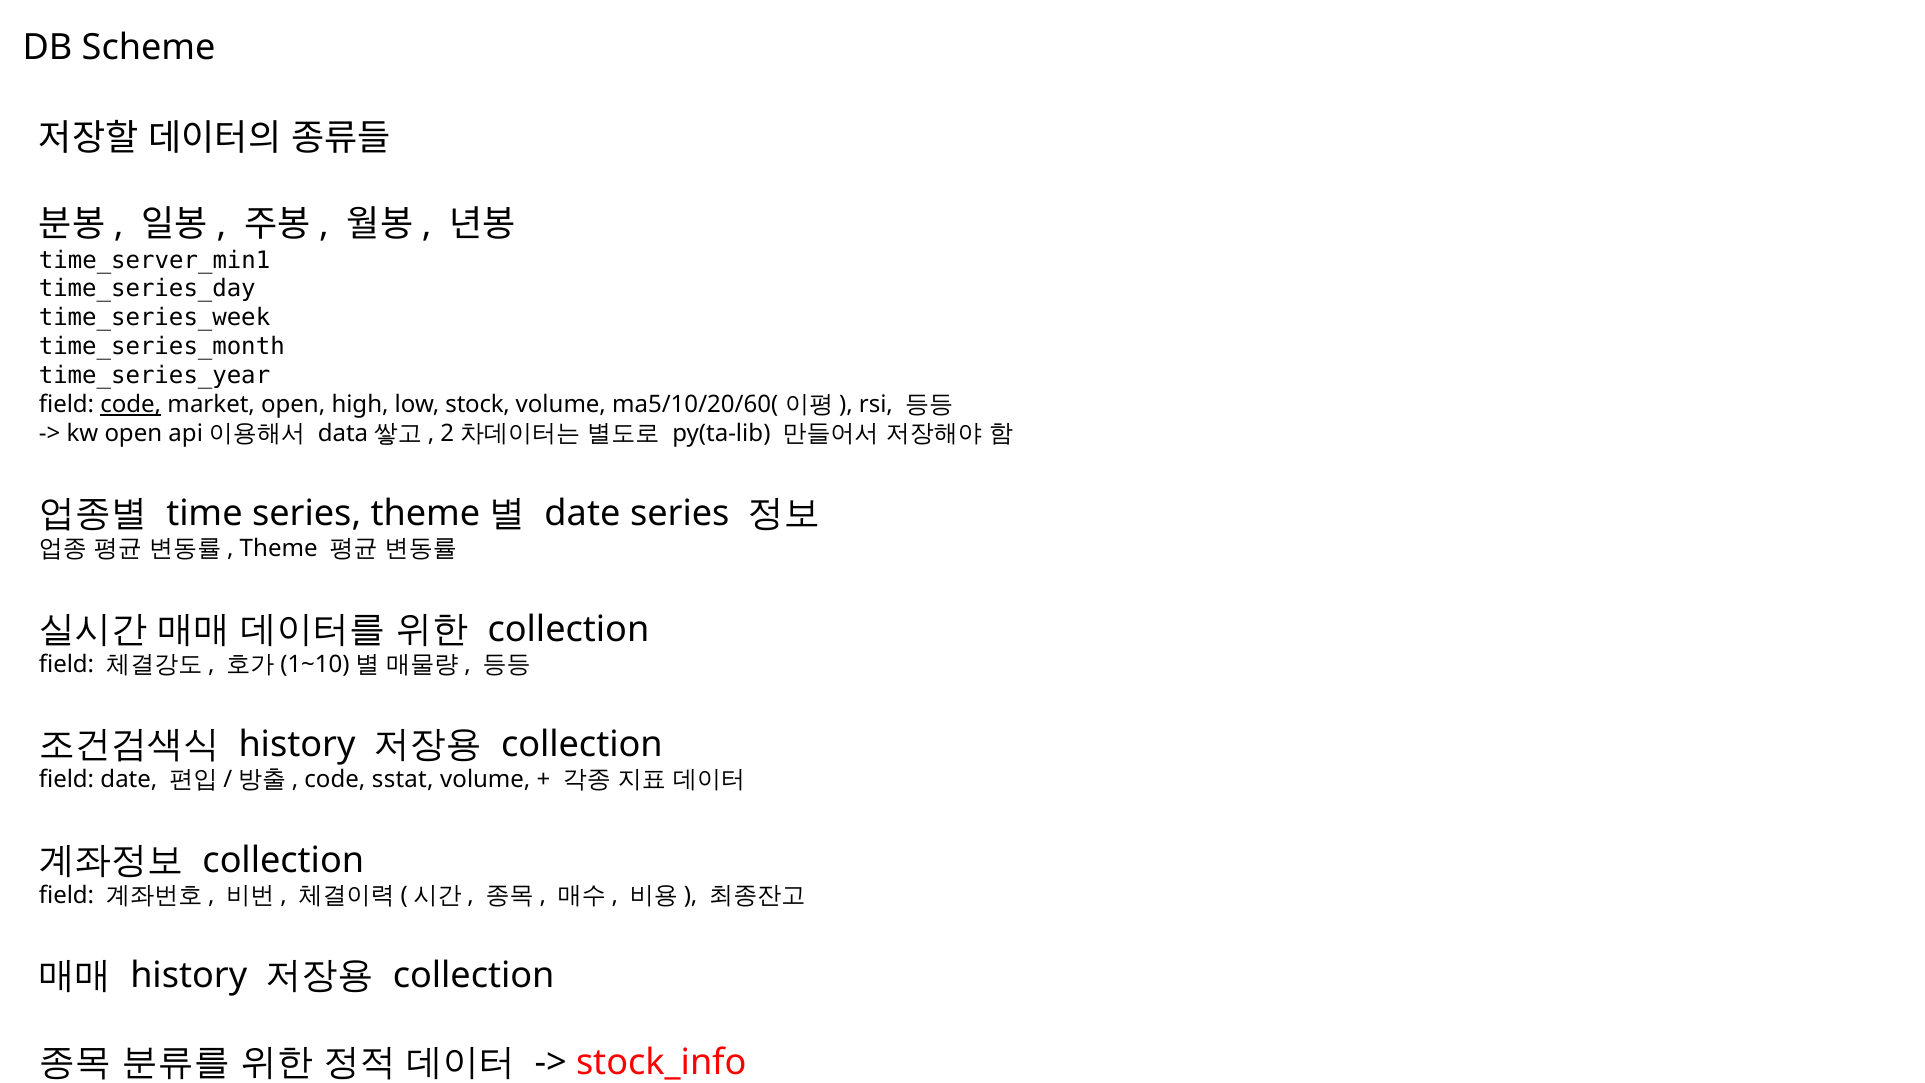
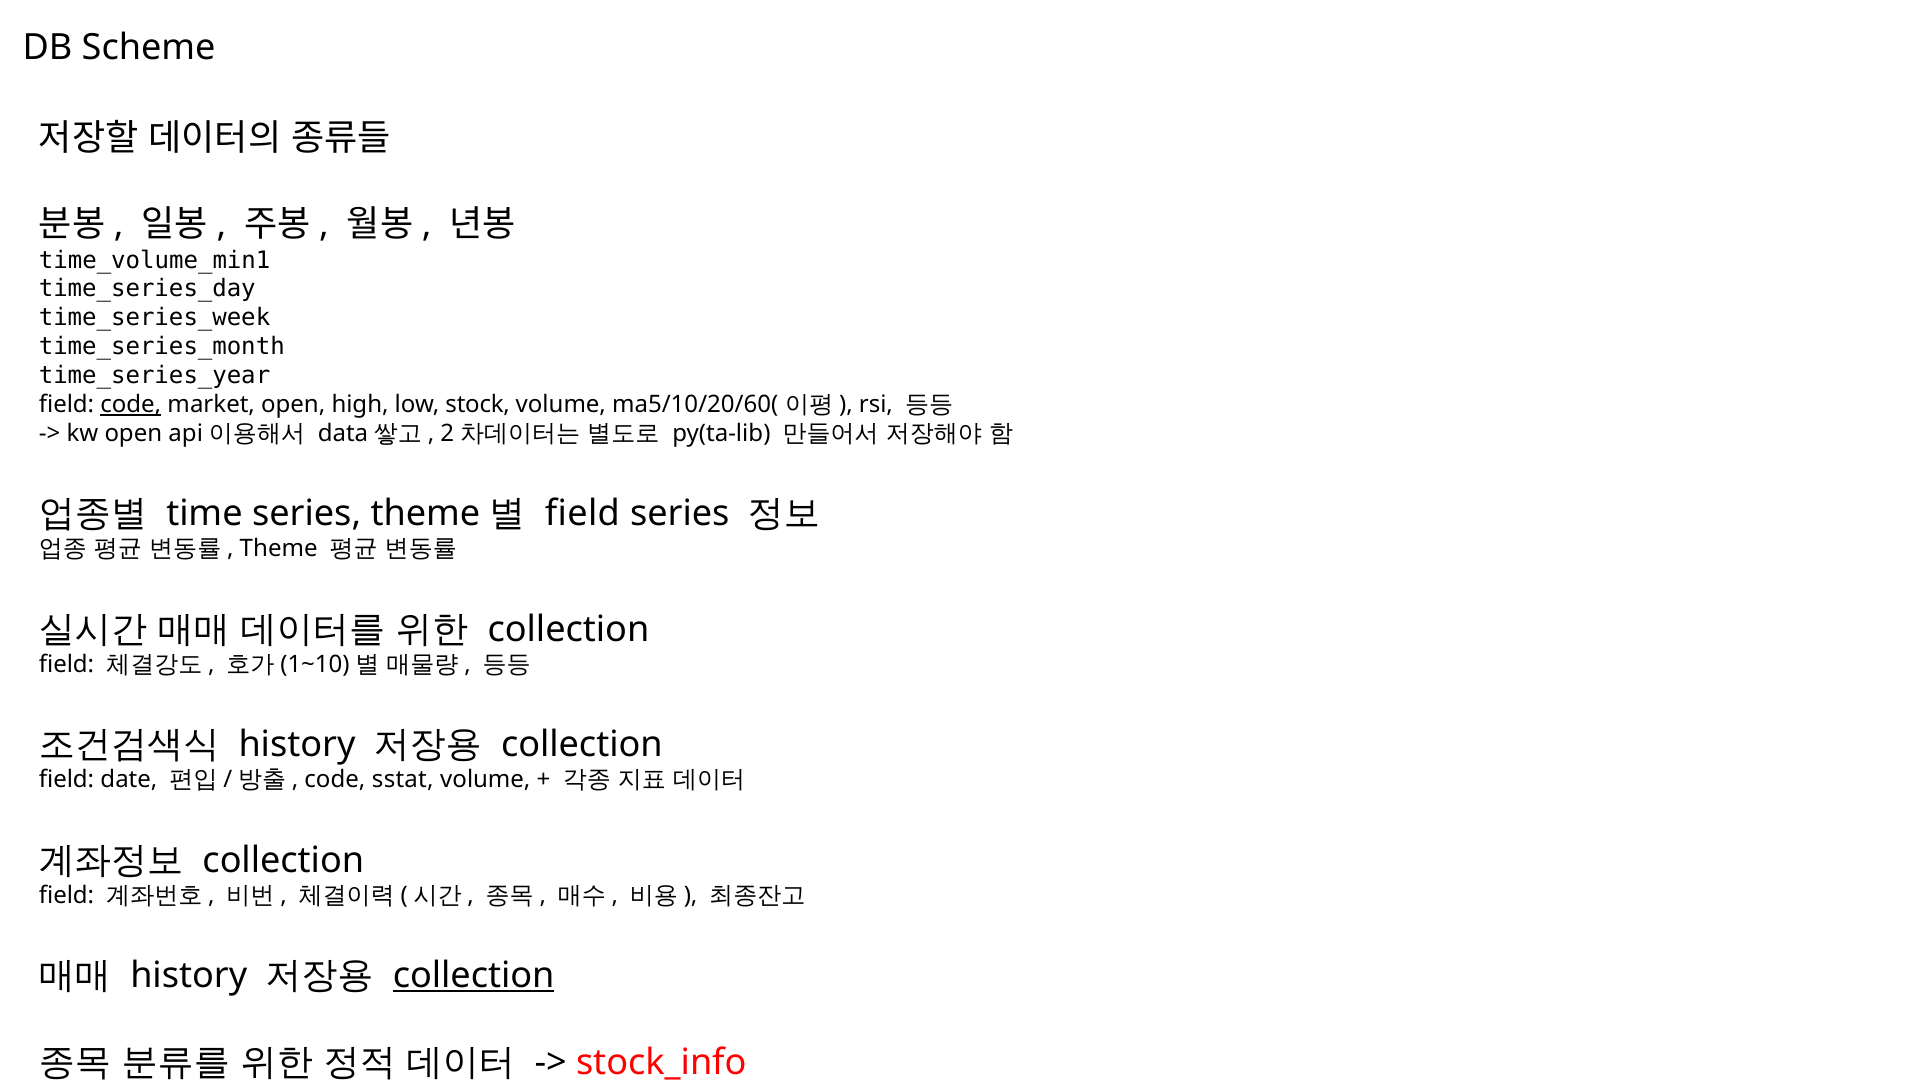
time_server_min1: time_server_min1 -> time_volume_min1 (155, 260)
date: date -> field (582, 514)
collection underline: none -> present (474, 976)
